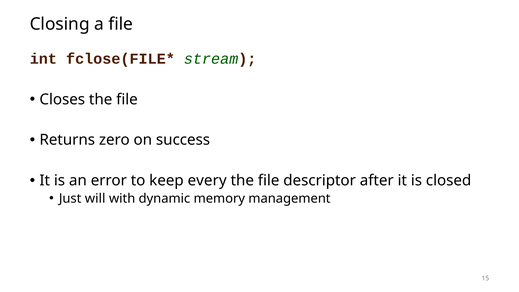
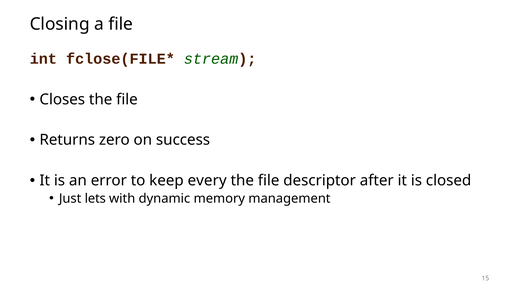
will: will -> lets (95, 198)
